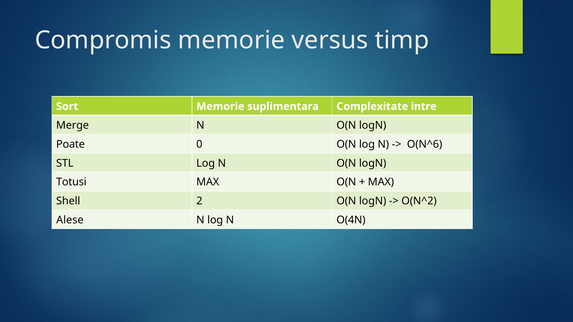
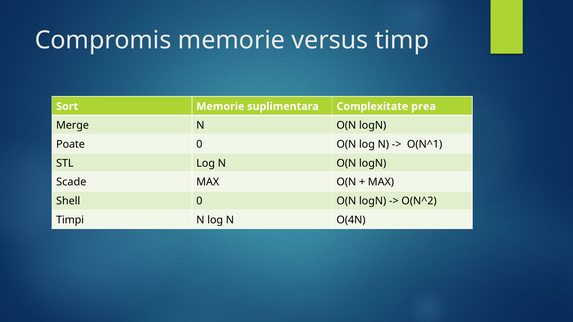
intre: intre -> prea (424, 107)
O(N^6: O(N^6 -> O(N^1 (425, 144)
Totusi: Totusi -> Scade (71, 182)
Shell 2: 2 -> 0 (199, 201)
Alese: Alese -> Timpi (70, 220)
